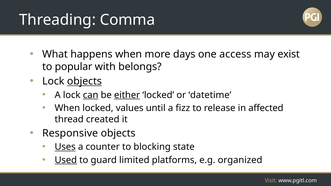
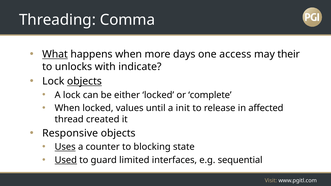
What underline: none -> present (55, 54)
exist: exist -> their (289, 54)
popular: popular -> unlocks (73, 67)
belongs: belongs -> indicate (140, 67)
can underline: present -> none (91, 95)
either underline: present -> none (127, 95)
datetime: datetime -> complete (210, 95)
fizz: fizz -> init (183, 108)
platforms: platforms -> interfaces (174, 160)
organized: organized -> sequential (240, 160)
